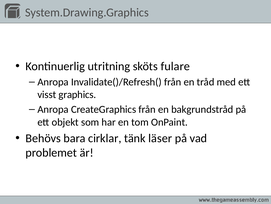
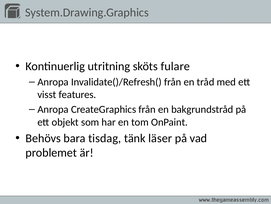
graphics: graphics -> features (77, 94)
cirklar: cirklar -> tisdag (105, 138)
